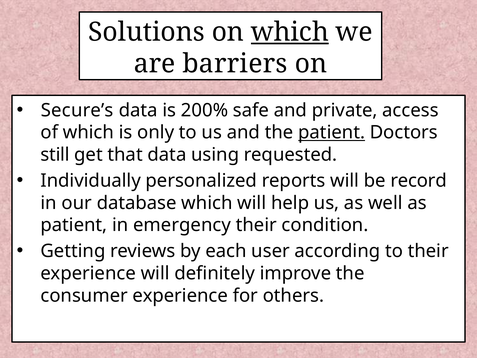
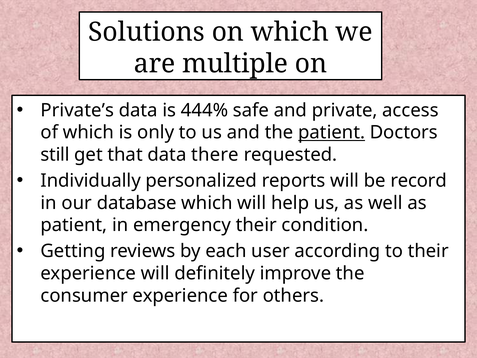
which underline: present -> none (290, 32)
barriers: barriers -> multiple (235, 64)
Secure’s: Secure’s -> Private’s (77, 110)
200%: 200% -> 444% (205, 110)
using: using -> there (215, 155)
